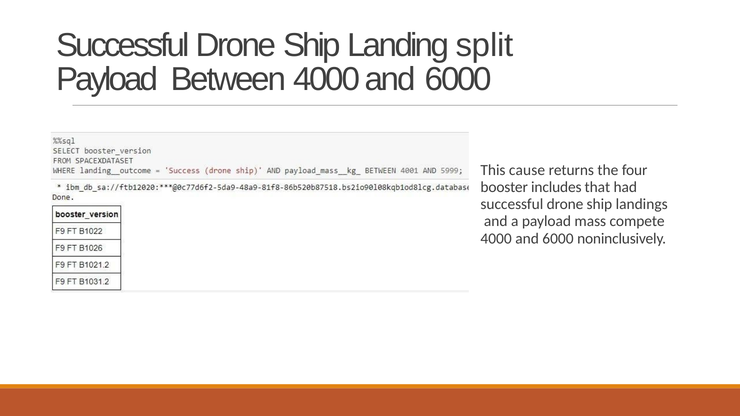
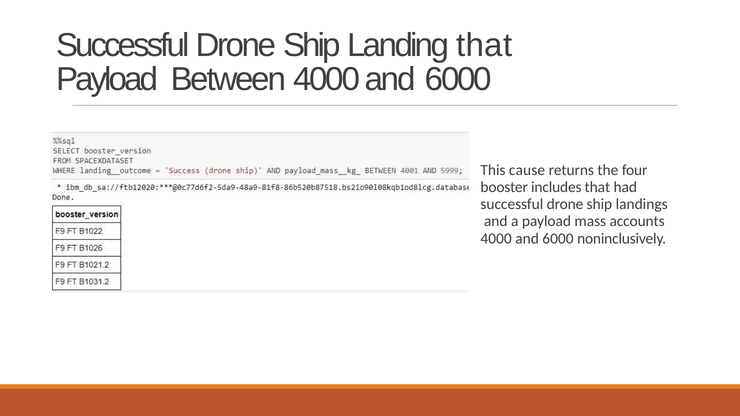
Landing split: split -> that (484, 46)
compete: compete -> accounts (637, 222)
